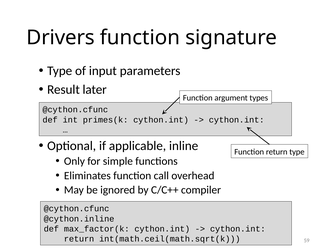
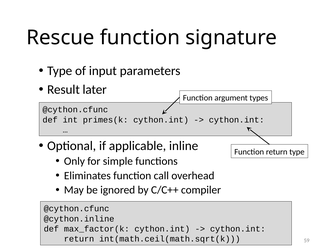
Drivers: Drivers -> Rescue (61, 38)
